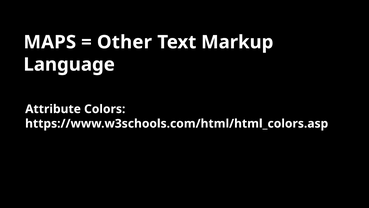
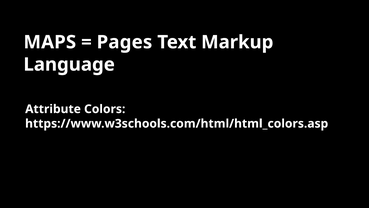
Other: Other -> Pages (124, 42)
